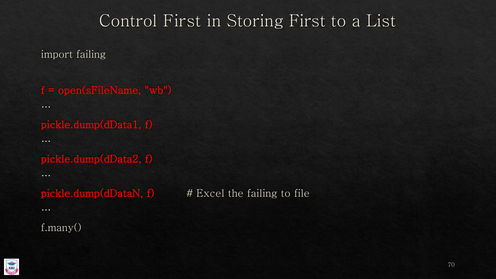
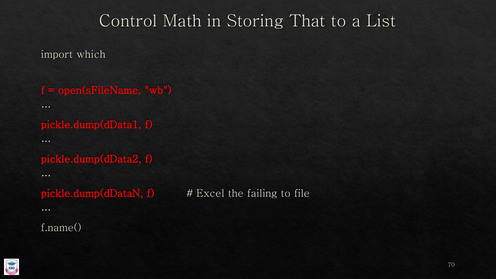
Control First: First -> Math (182, 21)
Storing First: First -> That (307, 21)
import failing: failing -> which (91, 55)
f.many(: f.many( -> f.name( (61, 228)
